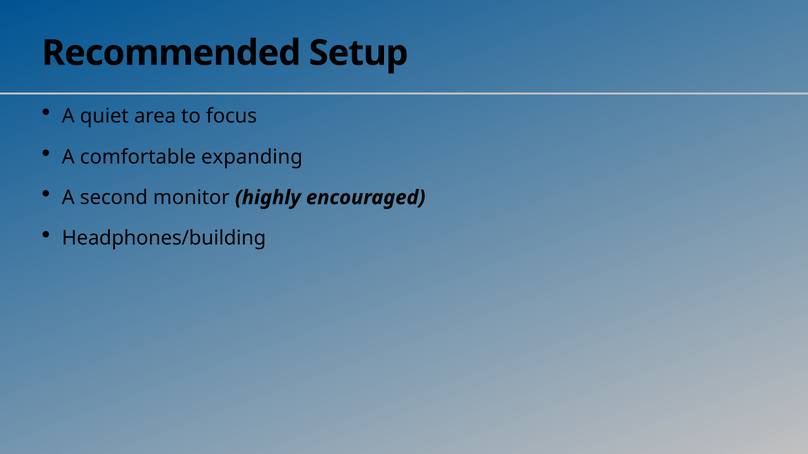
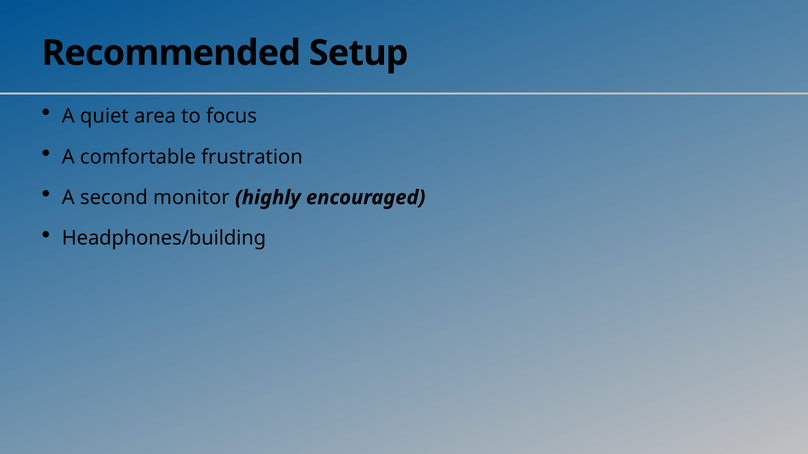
expanding: expanding -> frustration (252, 157)
